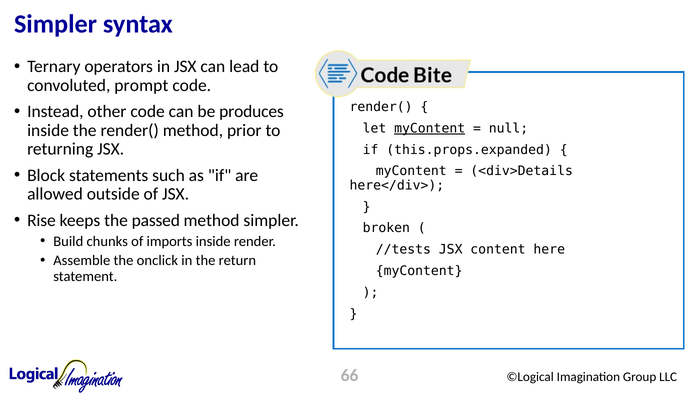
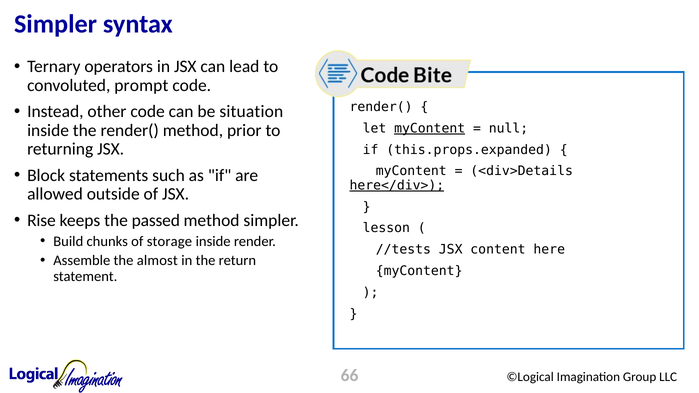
produces: produces -> situation (251, 112)
here</div> underline: none -> present (397, 185)
broken: broken -> lesson (386, 228)
imports: imports -> storage (169, 241)
onclick: onclick -> almost (157, 261)
